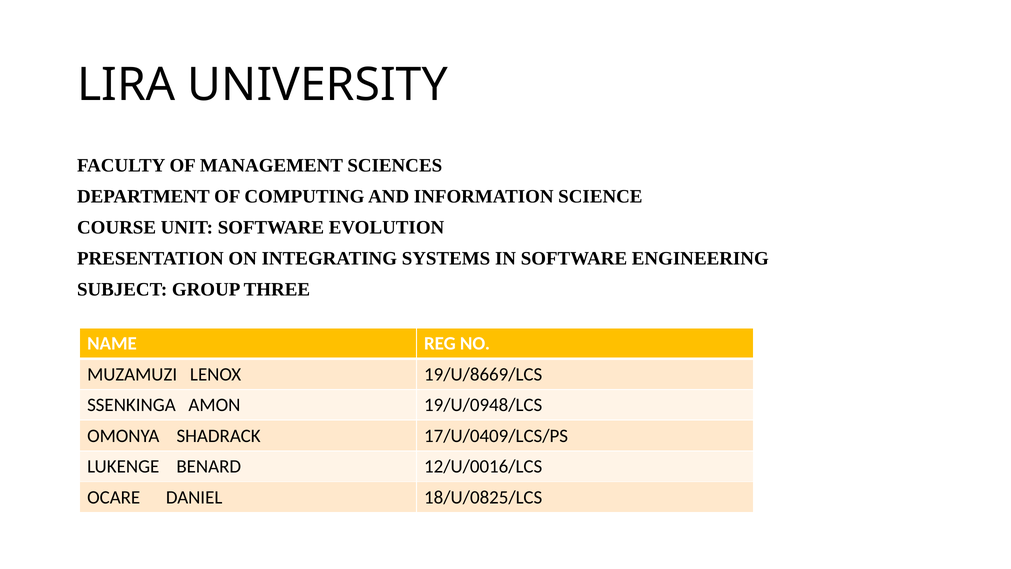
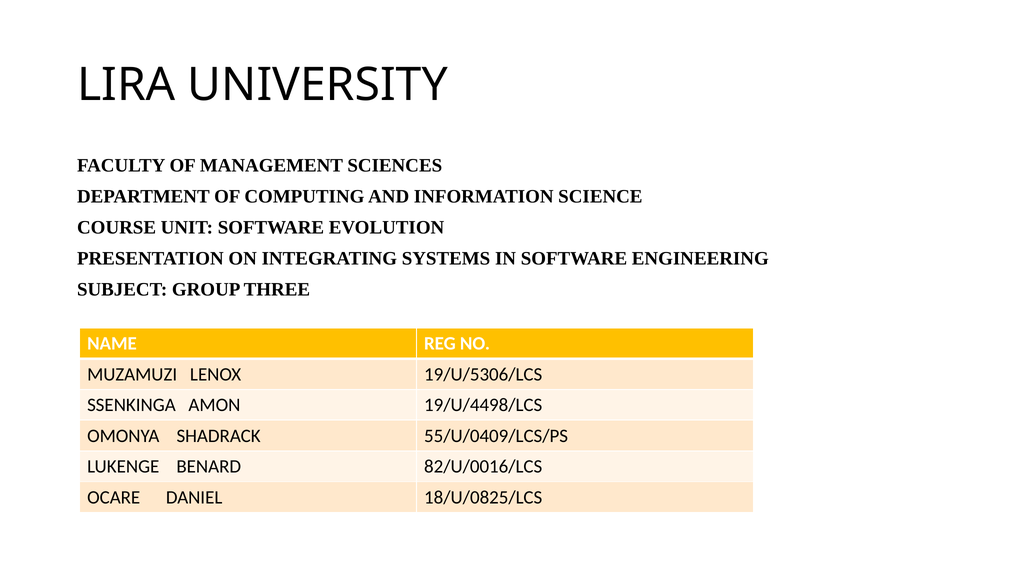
19/U/8669/LCS: 19/U/8669/LCS -> 19/U/5306/LCS (483, 374)
19/U/0948/LCS: 19/U/0948/LCS -> 19/U/4498/LCS (483, 405)
17/U/0409/LCS/PS: 17/U/0409/LCS/PS -> 55/U/0409/LCS/PS (496, 436)
12/U/0016/LCS: 12/U/0016/LCS -> 82/U/0016/LCS (483, 466)
